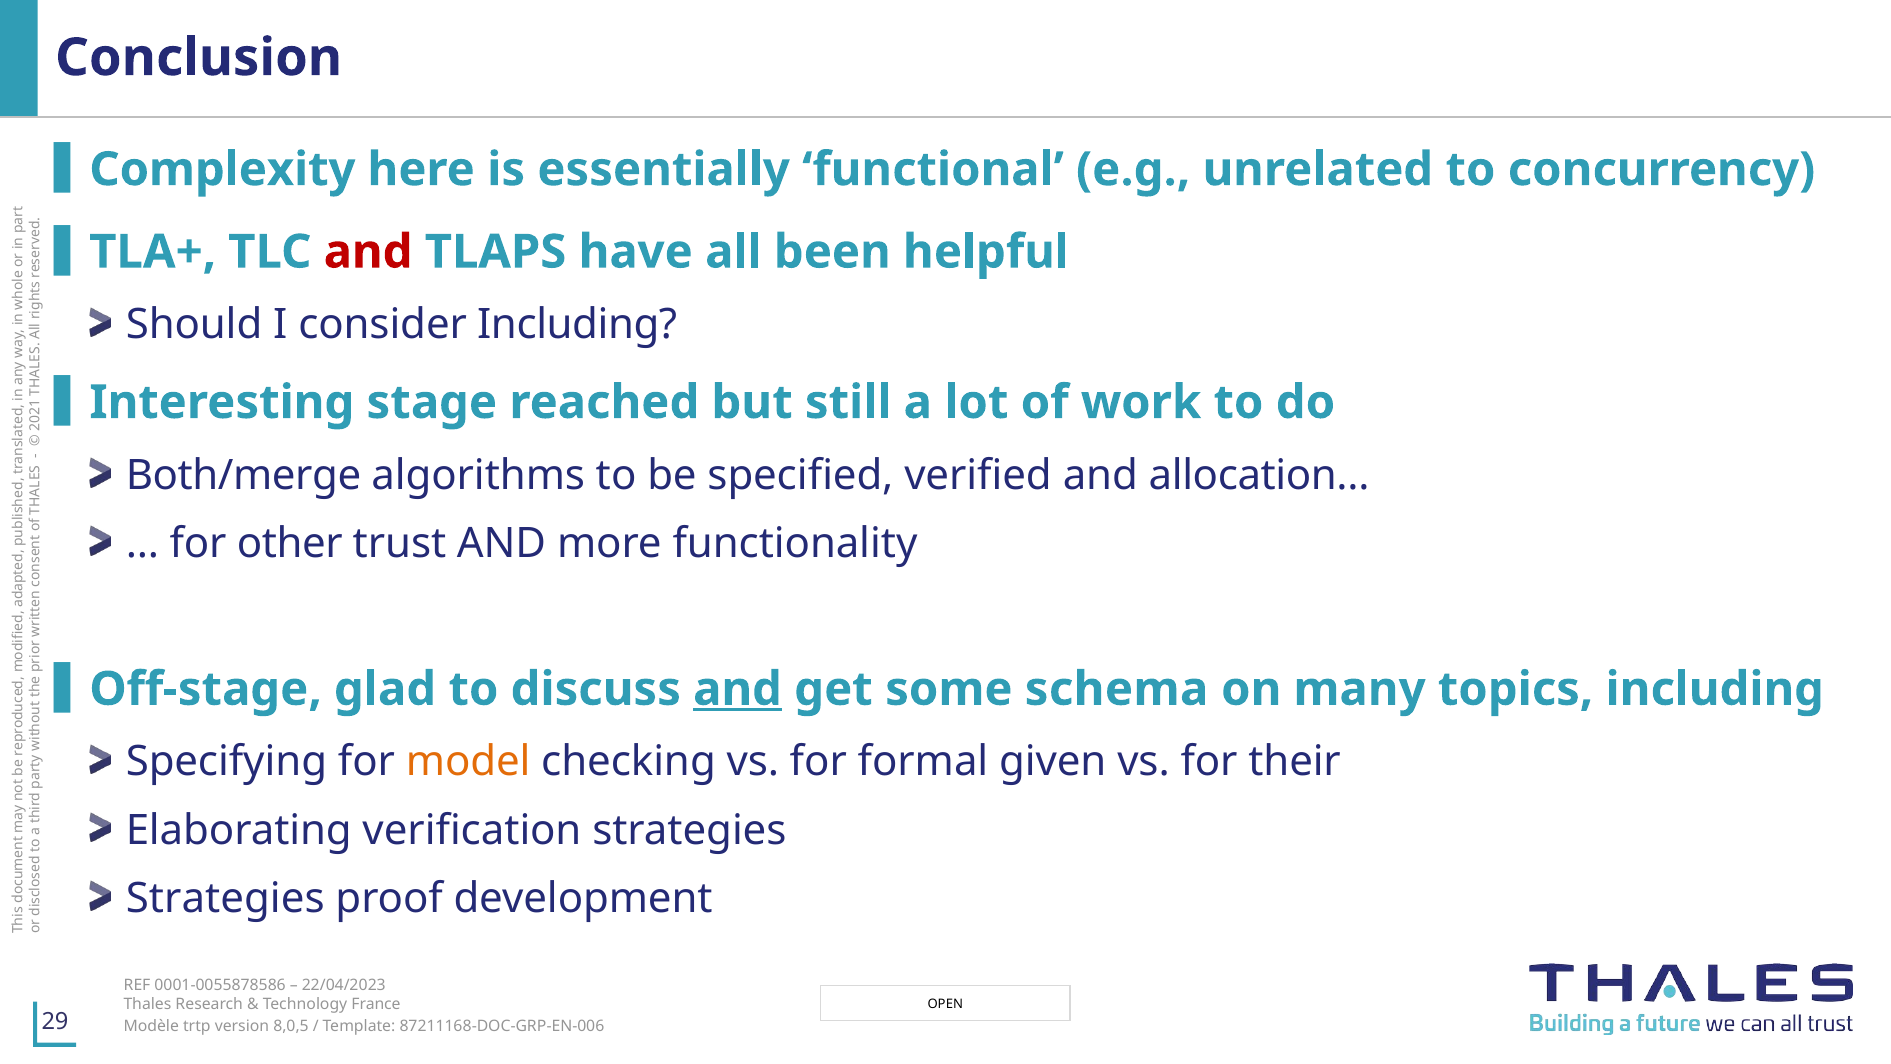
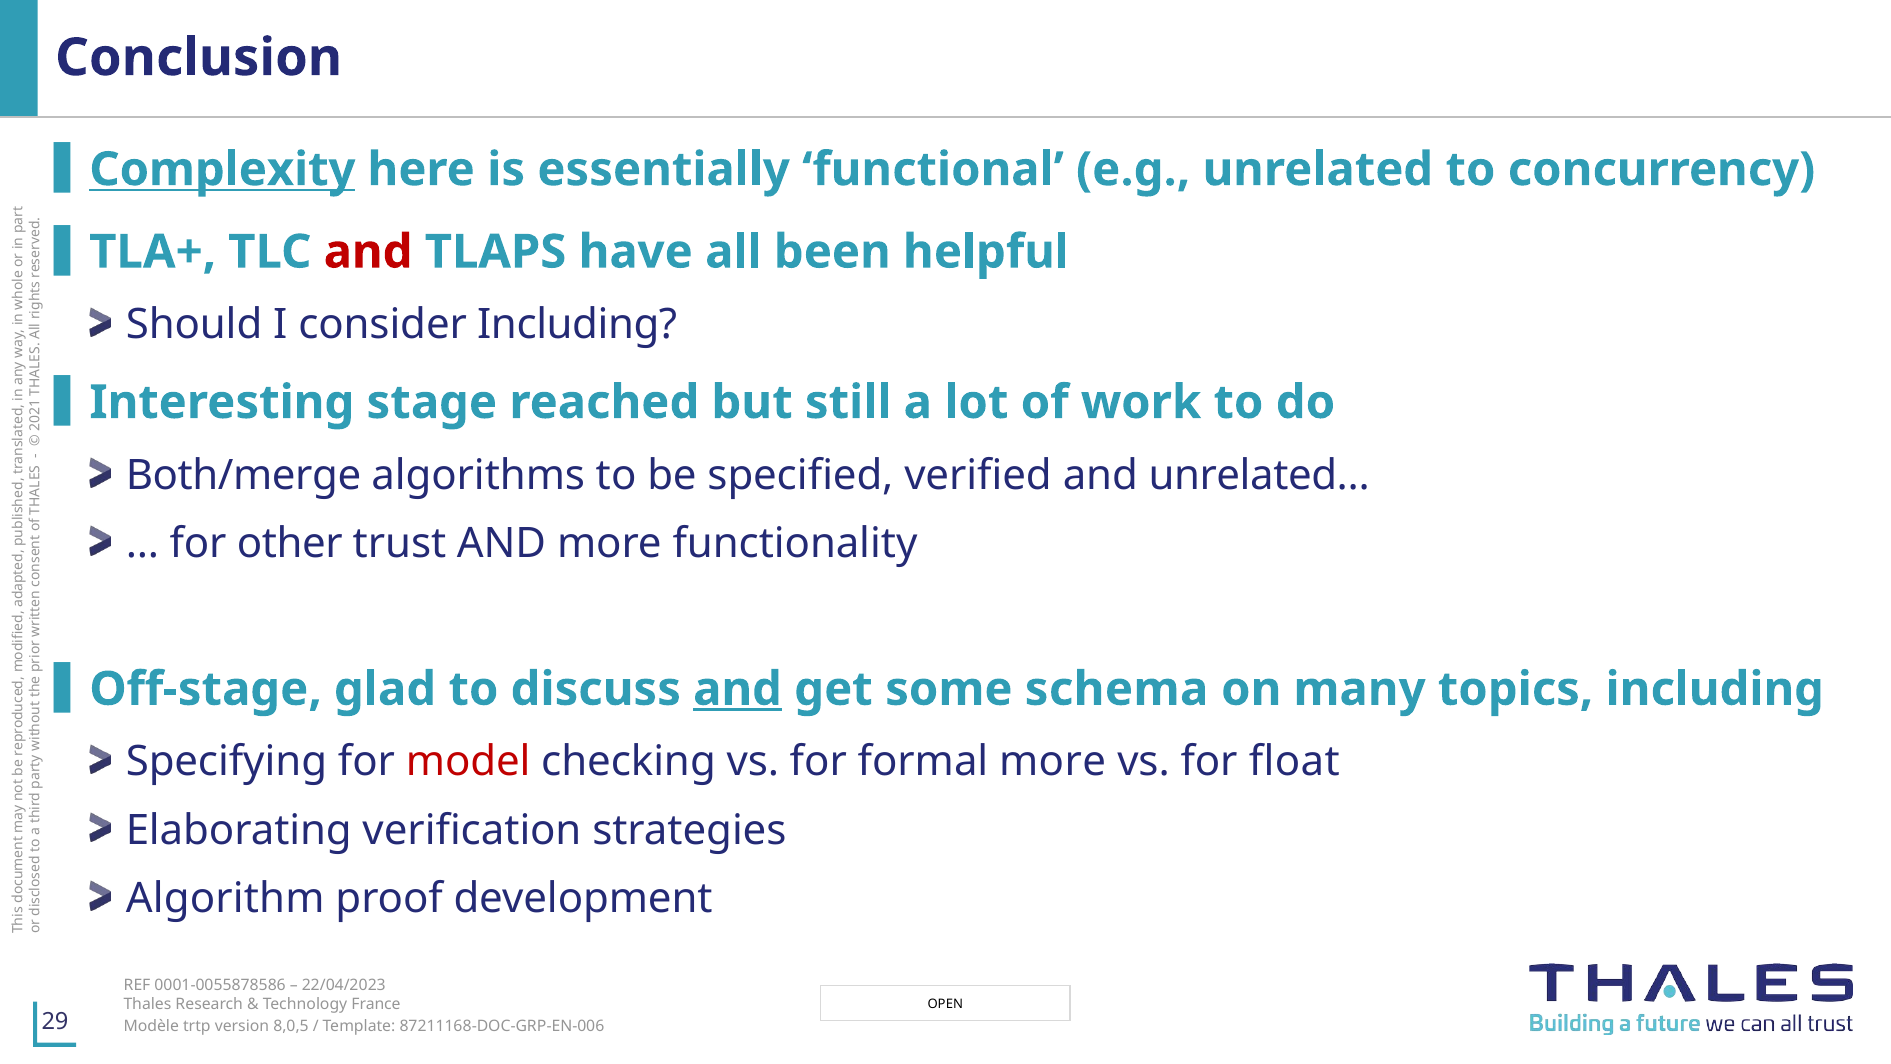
Complexity underline: none -> present (222, 170)
allocation…: allocation… -> unrelated… (1259, 475)
model colour: orange -> red (468, 762)
formal given: given -> more (1053, 762)
their: their -> float (1294, 762)
Strategies: Strategies -> Algorithm (225, 898)
